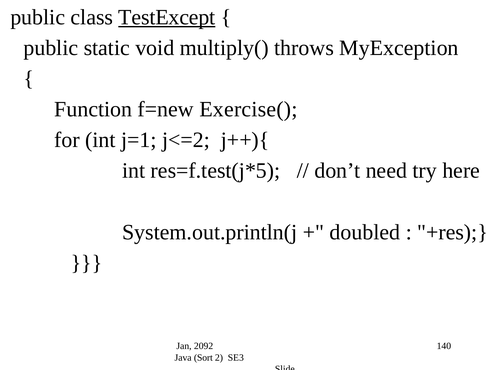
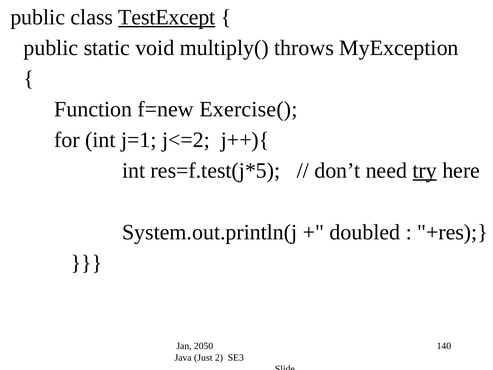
try underline: none -> present (425, 171)
2092: 2092 -> 2050 (204, 346)
Sort: Sort -> Just (203, 357)
